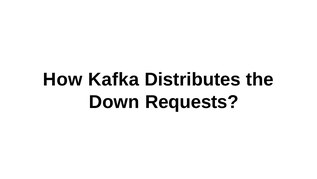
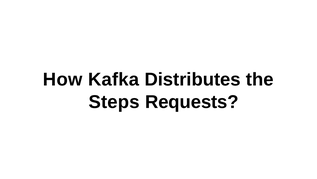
Down: Down -> Steps (114, 102)
